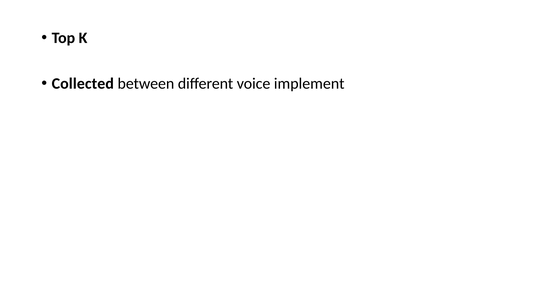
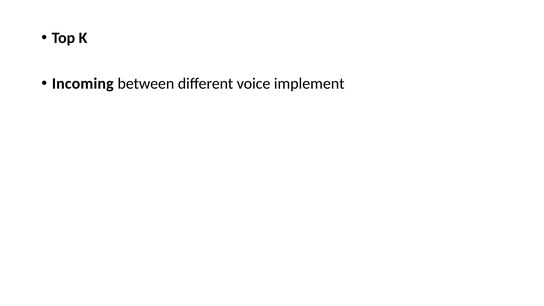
Collected: Collected -> Incoming (83, 84)
